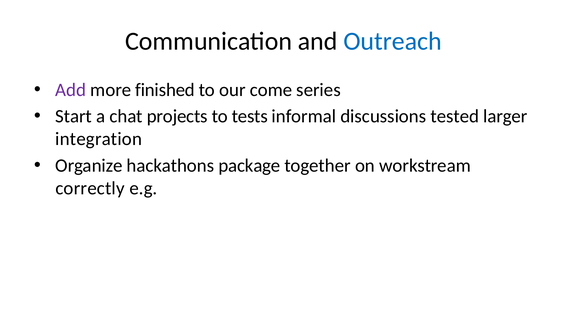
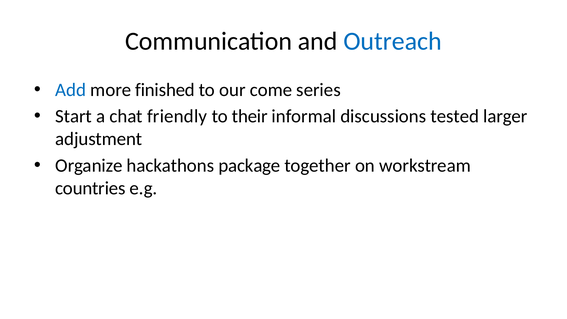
Add colour: purple -> blue (71, 90)
projects: projects -> friendly (177, 116)
tests: tests -> their (250, 116)
integration: integration -> adjustment (99, 139)
correctly: correctly -> countries (90, 188)
